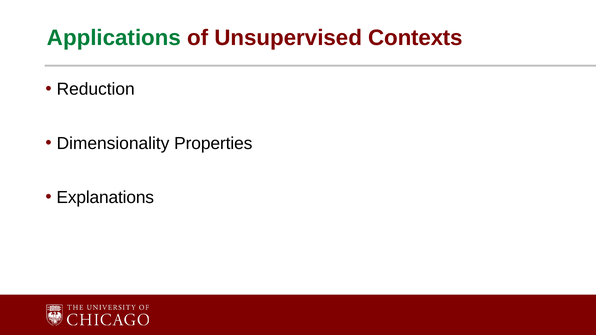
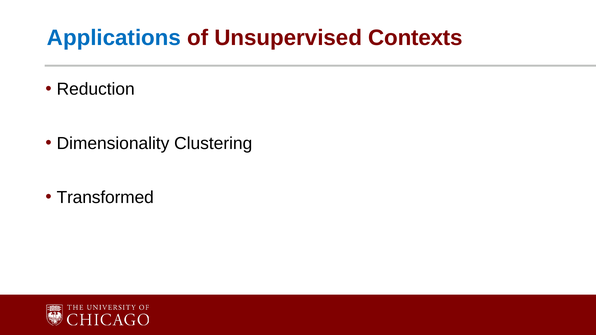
Applications colour: green -> blue (114, 38)
Properties: Properties -> Clustering (213, 143)
Explanations: Explanations -> Transformed (105, 197)
